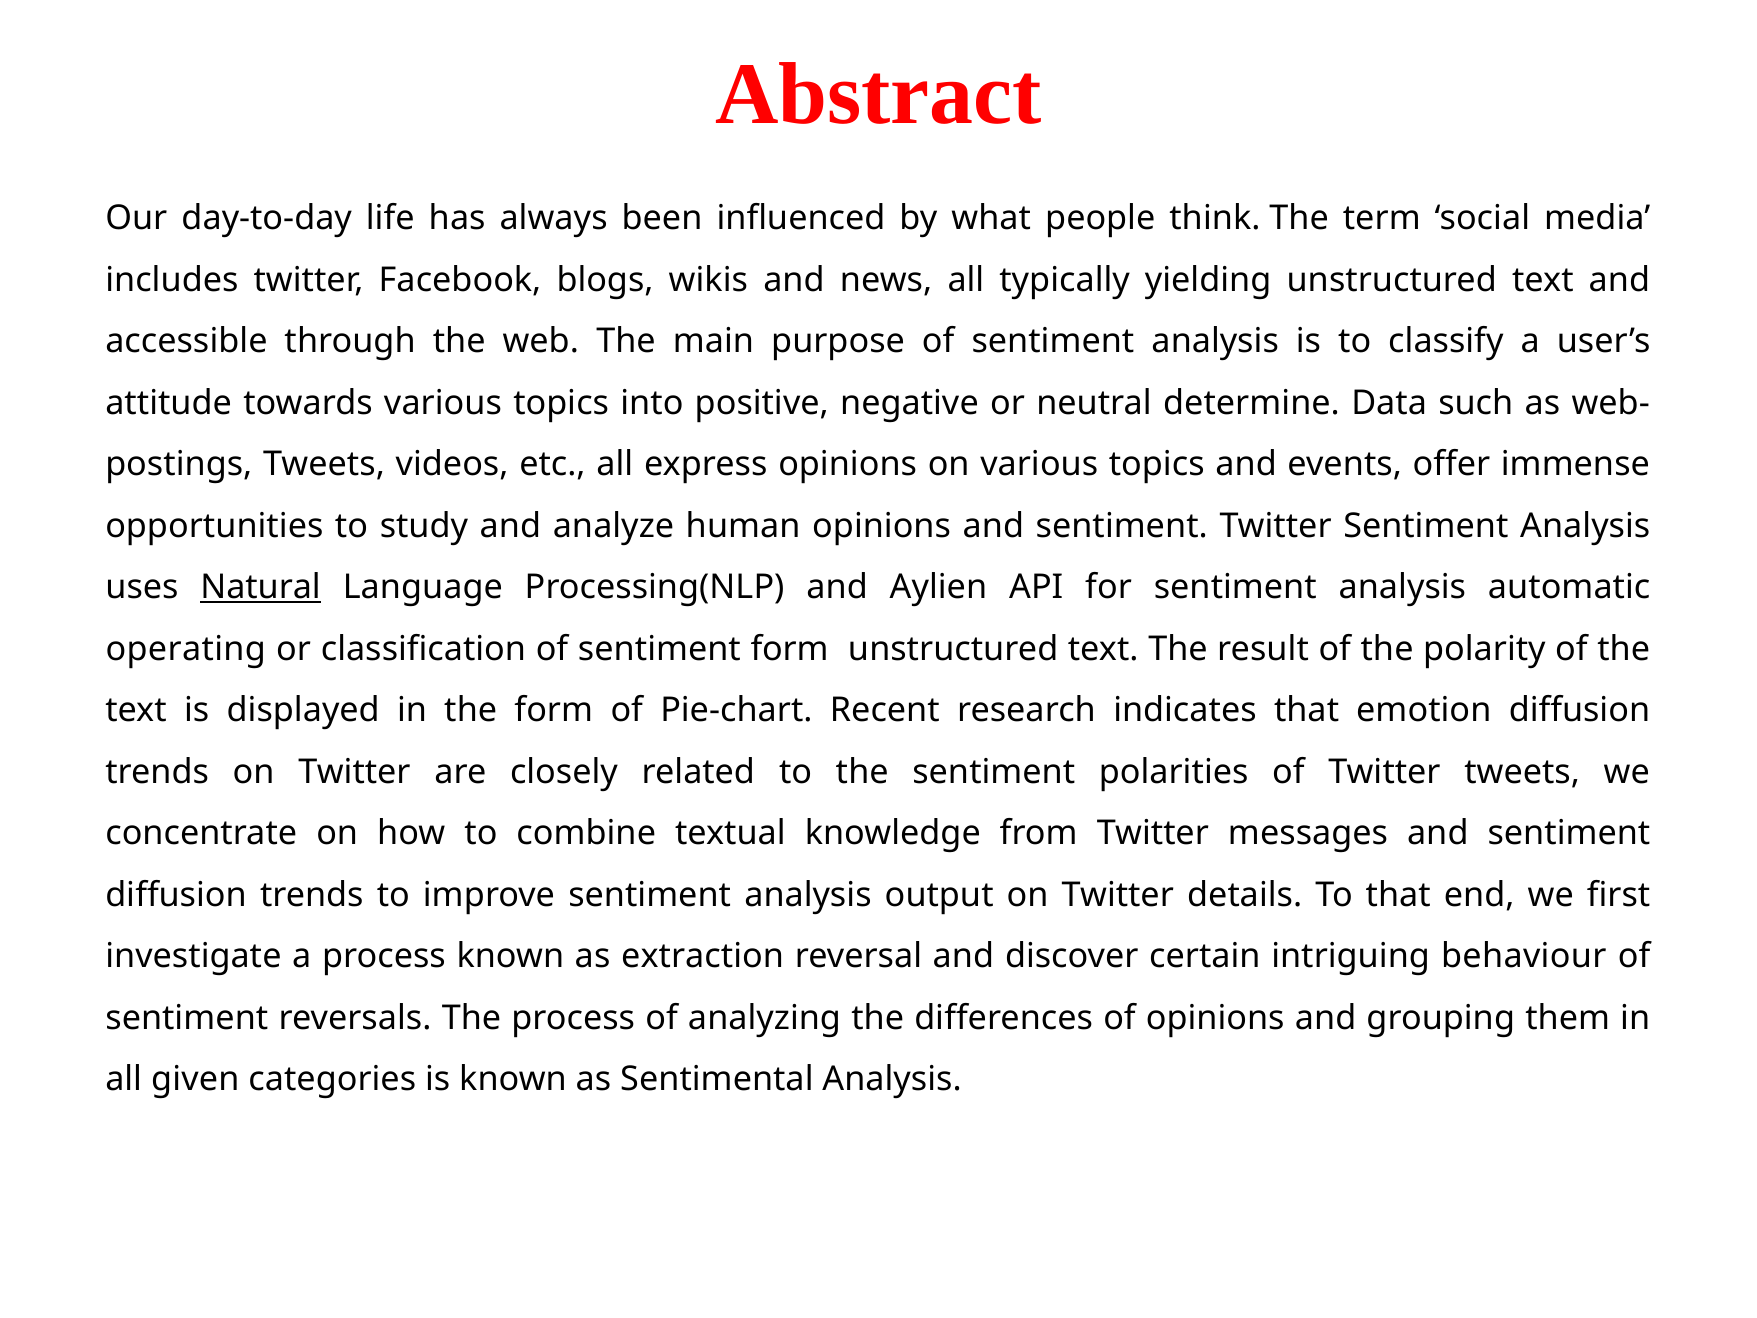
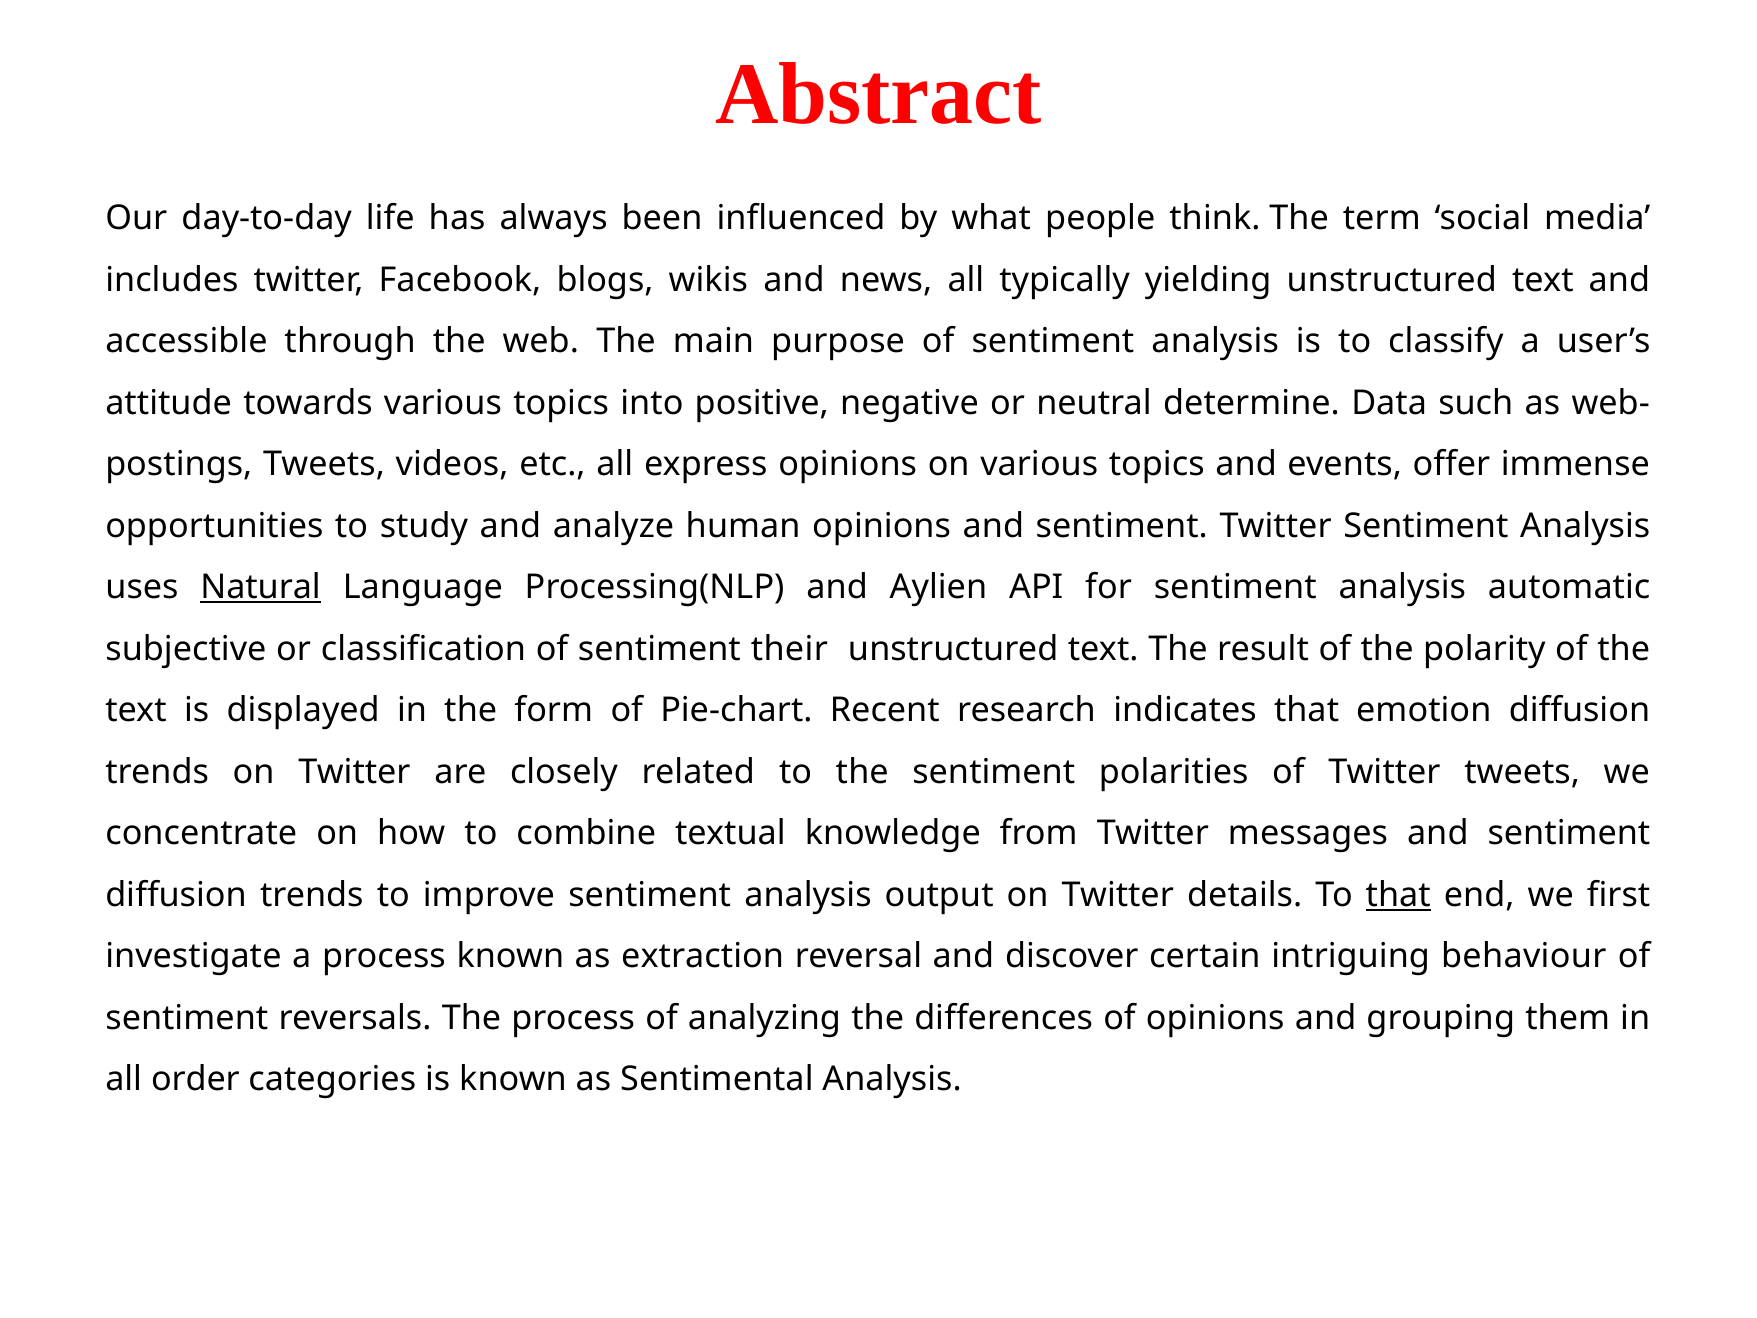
operating: operating -> subjective (186, 649)
sentiment form: form -> their (789, 649)
that underline: none -> present (1398, 895)
given: given -> order (195, 1079)
